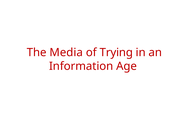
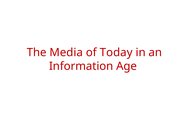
Trying: Trying -> Today (116, 52)
